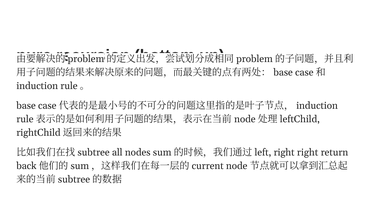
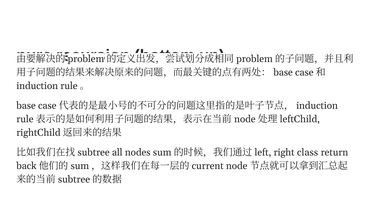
right right: right -> class (308, 153)
